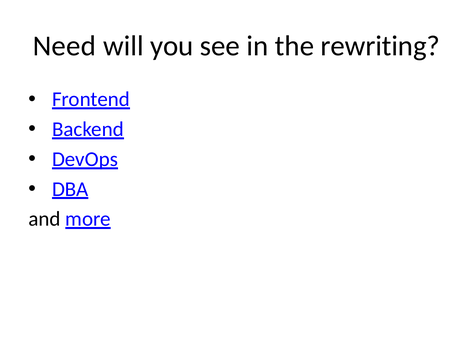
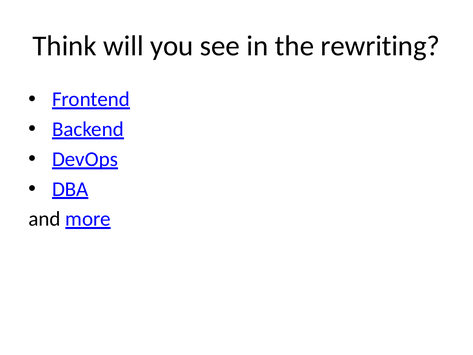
Need: Need -> Think (65, 46)
